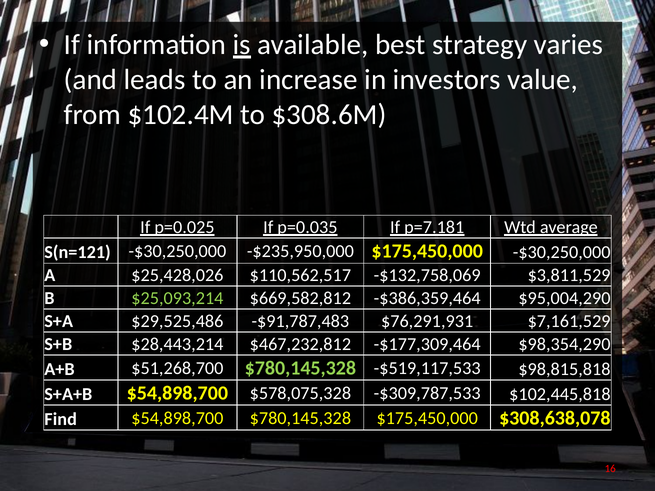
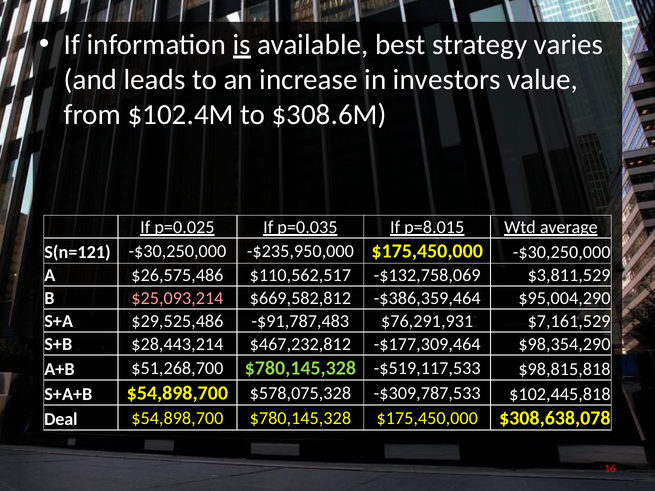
p=7.181: p=7.181 -> p=8.015 (434, 227)
$25,428,026: $25,428,026 -> $26,575,486 (177, 275)
$25,093,214 colour: light green -> pink (177, 298)
Find: Find -> Deal (61, 419)
